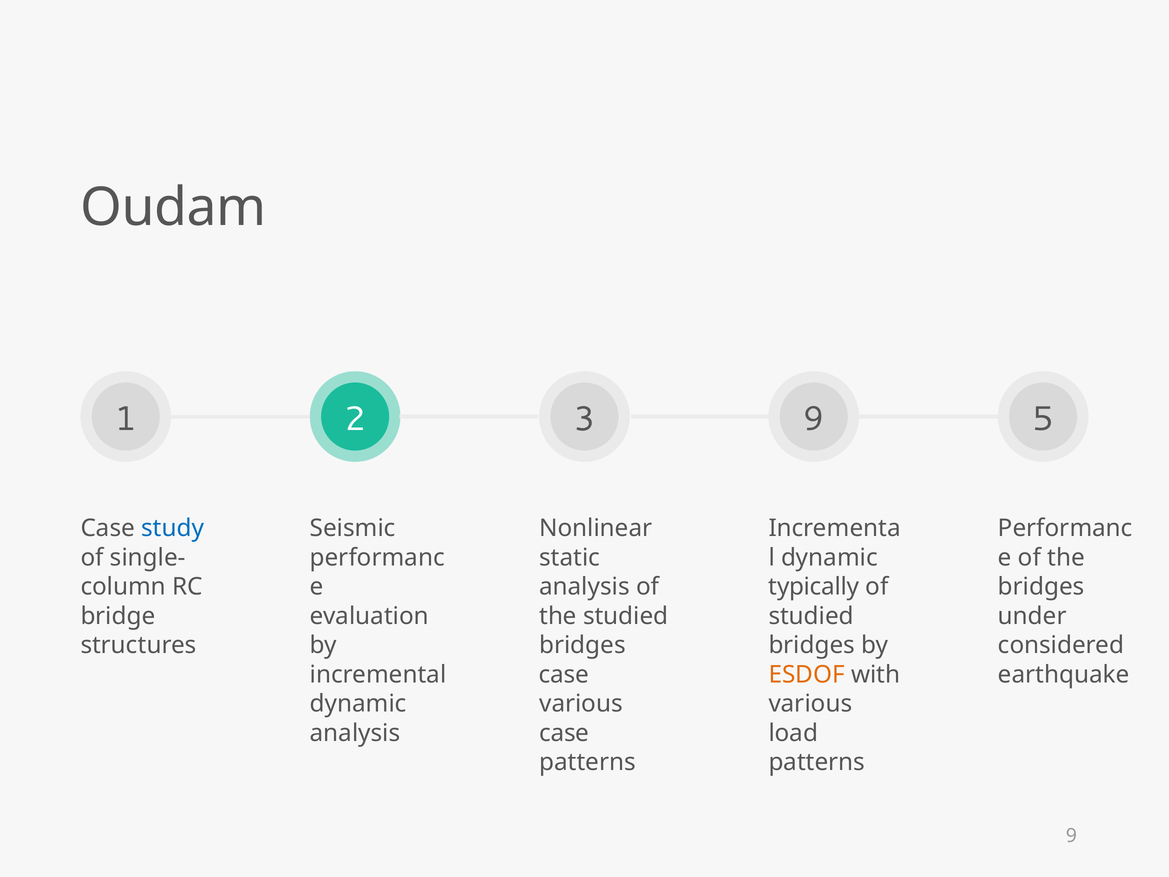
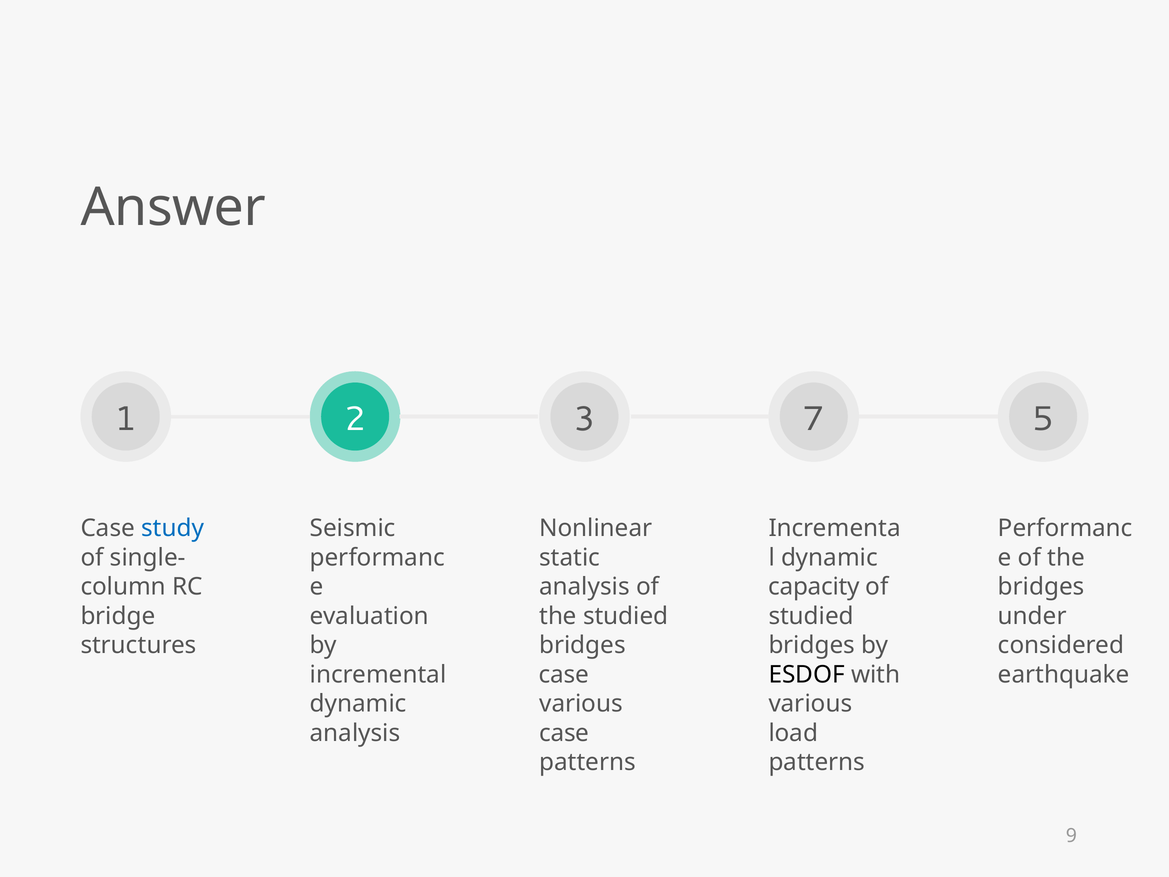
Oudam: Oudam -> Answer (173, 207)
3 9: 9 -> 7 (814, 419)
typically: typically -> capacity (814, 587)
ESDOF colour: orange -> black (807, 674)
